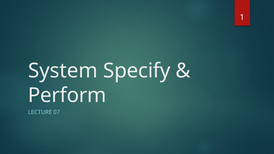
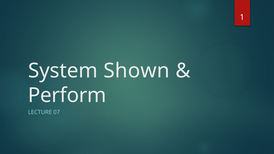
Specify: Specify -> Shown (137, 71)
